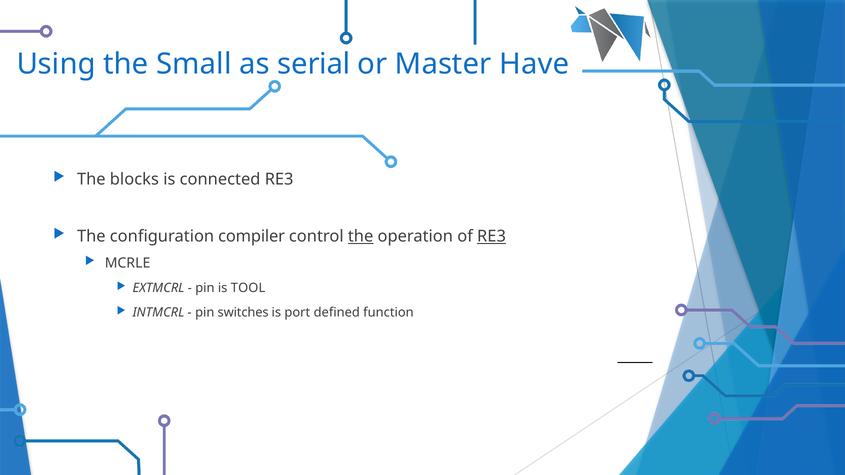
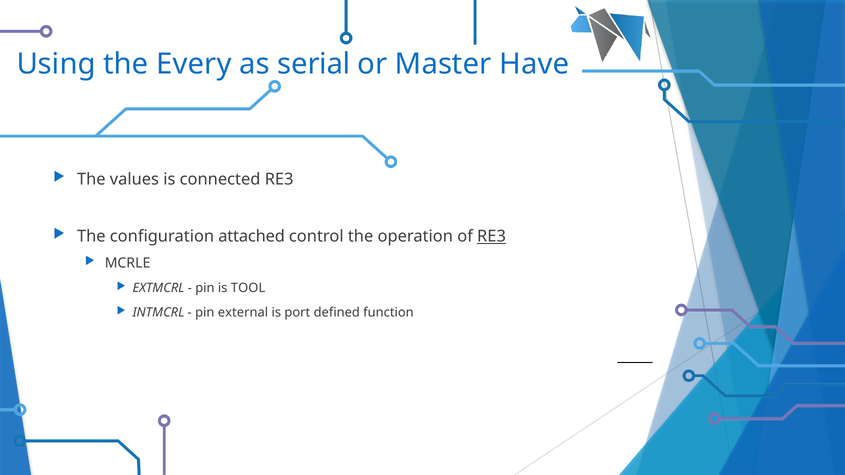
Small: Small -> Every (194, 64)
blocks: blocks -> values (134, 179)
compiler: compiler -> attached (252, 236)
the underline: present -> none (361, 236)
switches: switches -> external (243, 313)
